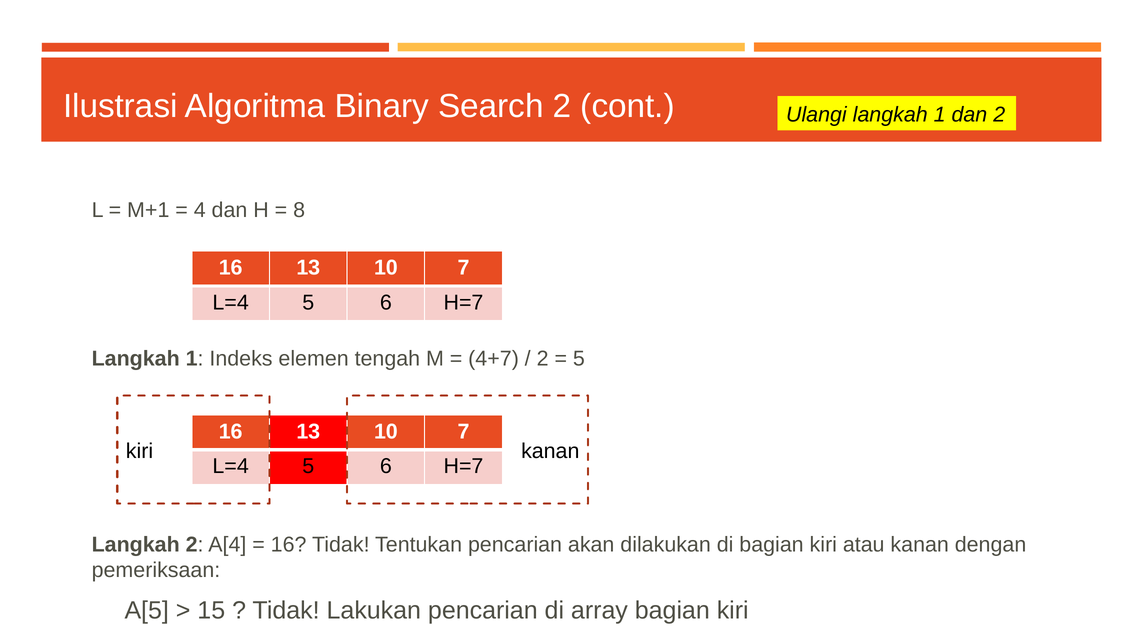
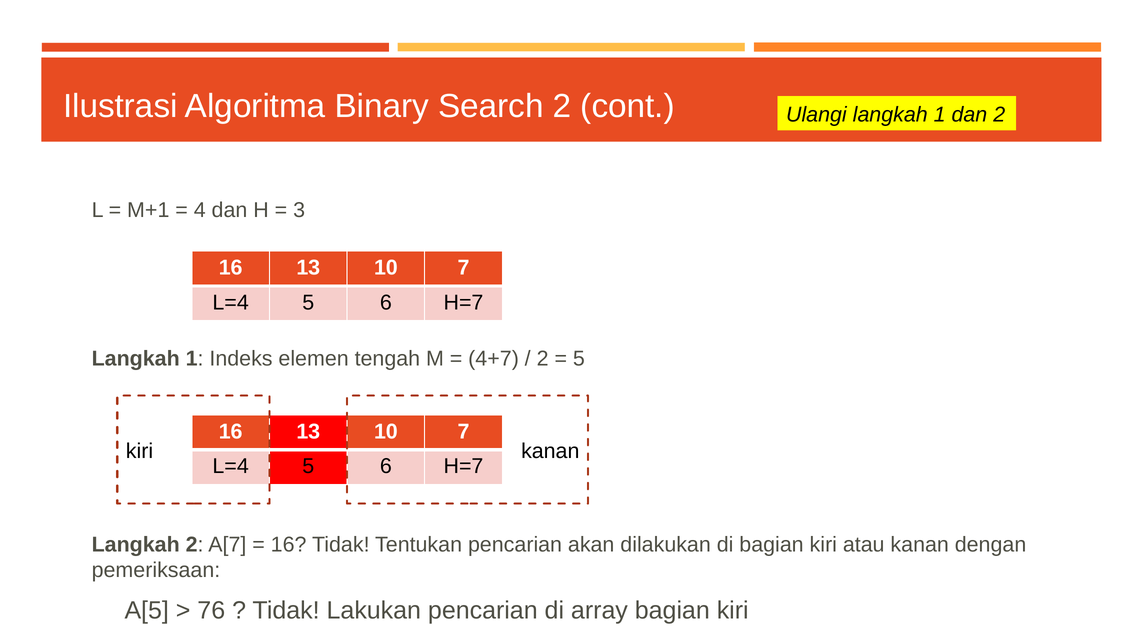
8: 8 -> 3 (299, 210)
A[4: A[4 -> A[7 (227, 544)
15: 15 -> 76 (211, 610)
